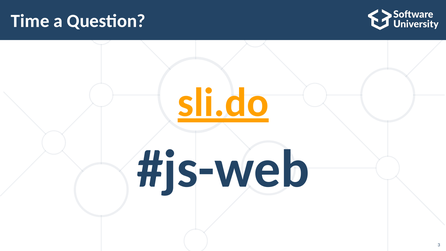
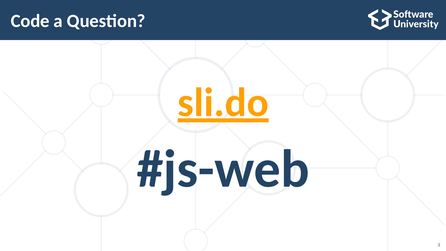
Time: Time -> Code (30, 21)
